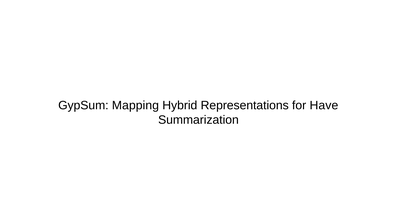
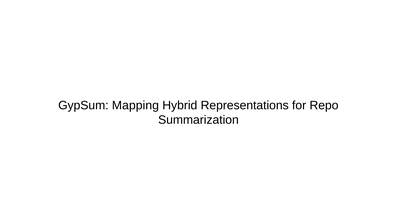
Have: Have -> Repo (324, 105)
